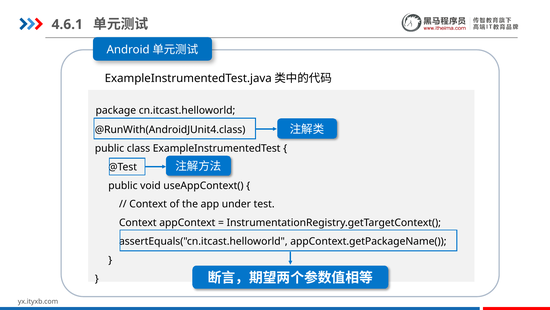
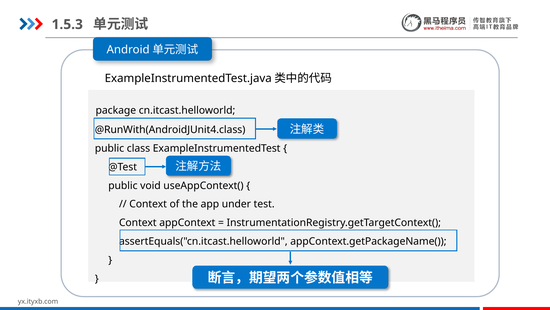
4.6.1: 4.6.1 -> 1.5.3 (67, 24)
